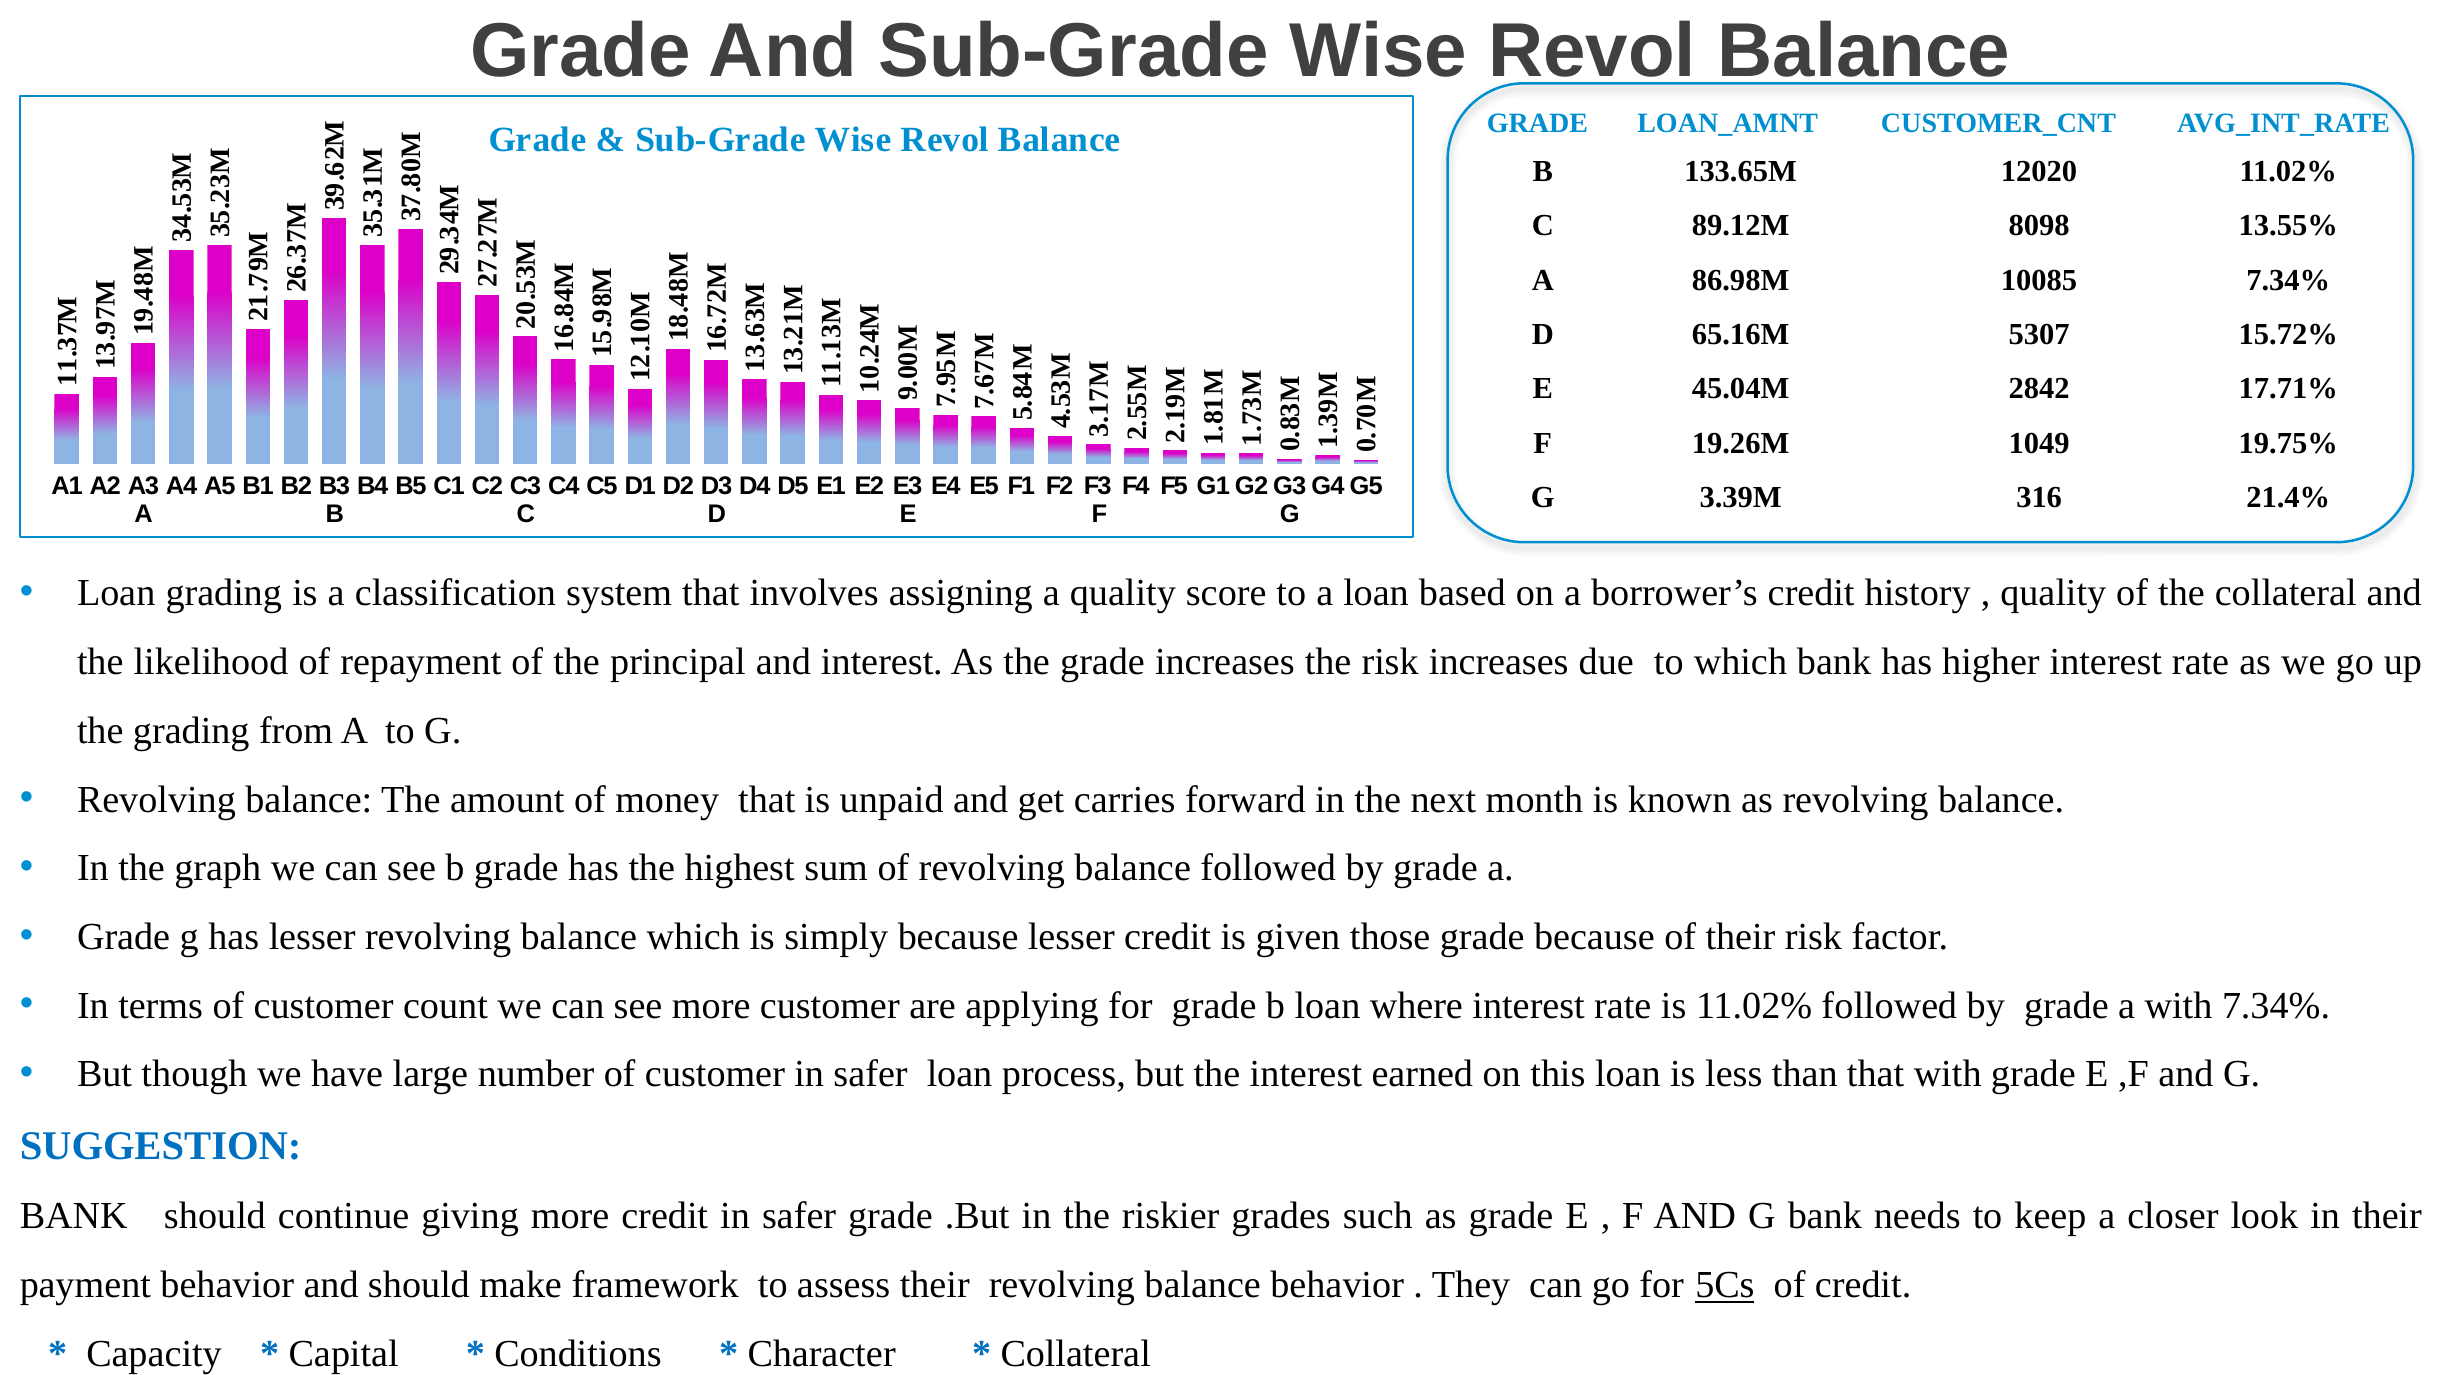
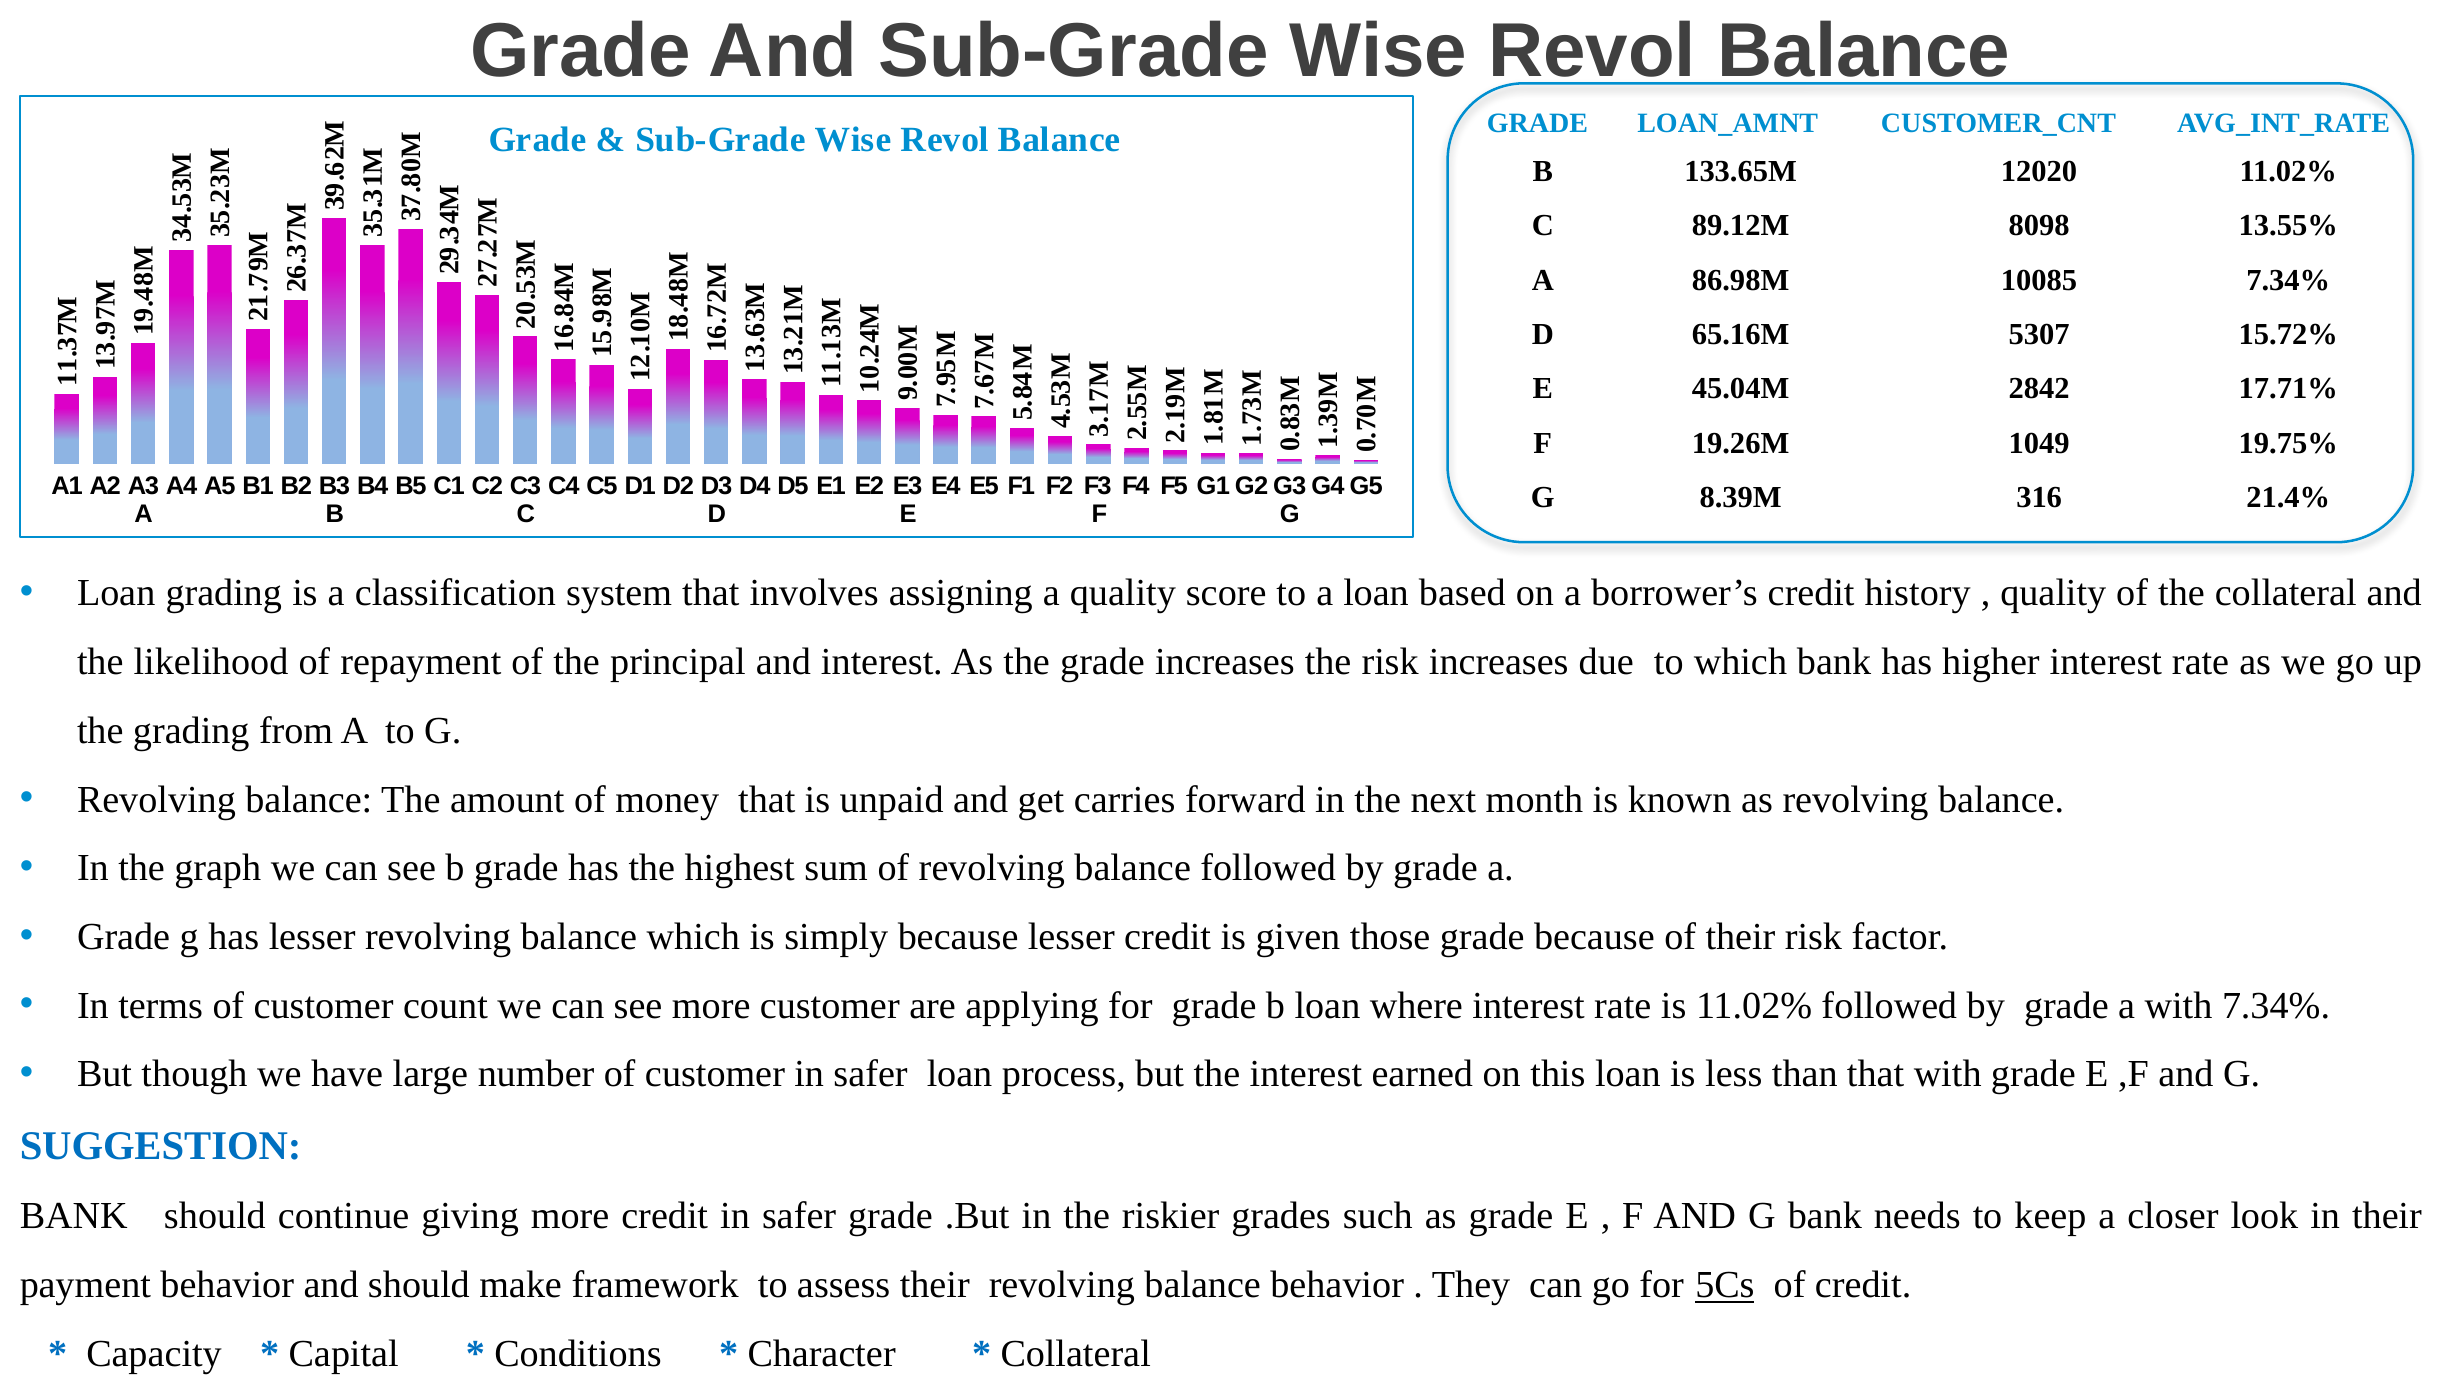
3.39M: 3.39M -> 8.39M (1741, 497)
